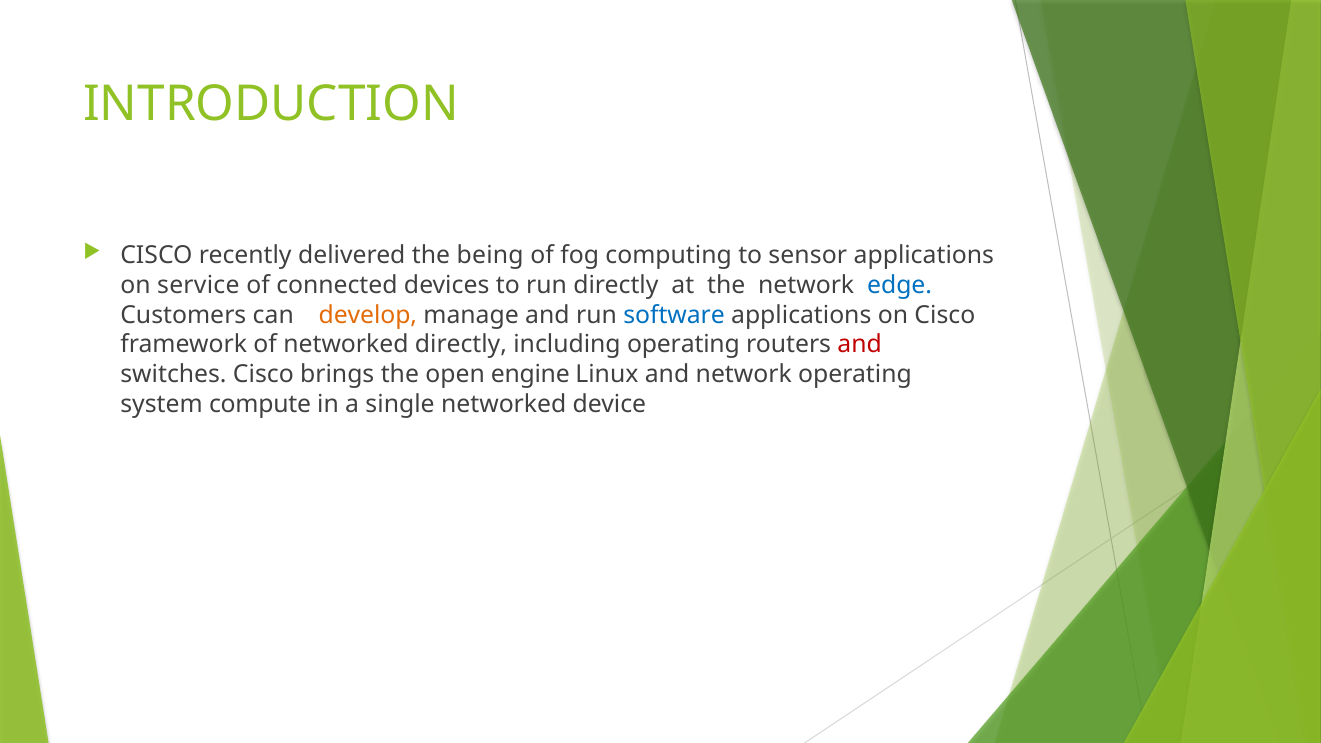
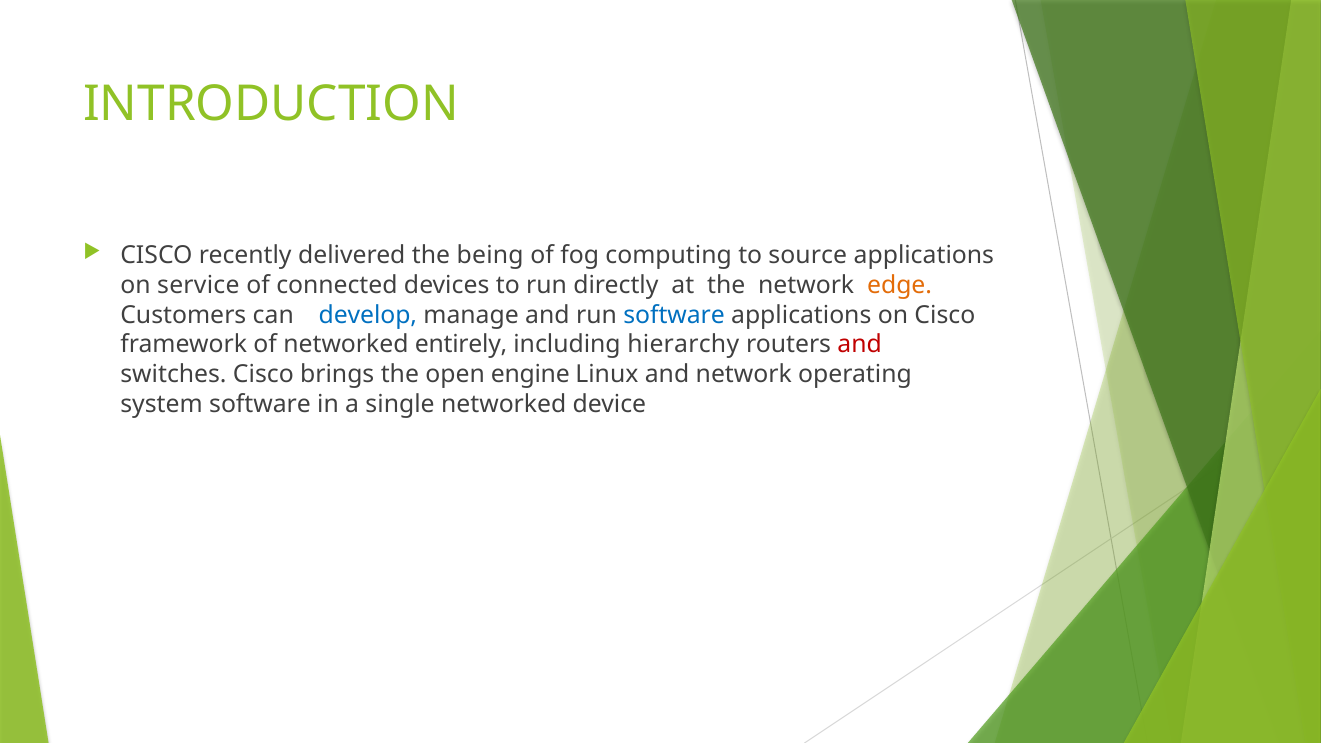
sensor: sensor -> source (808, 256)
edge colour: blue -> orange (900, 285)
develop colour: orange -> blue (368, 315)
networked directly: directly -> entirely (461, 345)
including operating: operating -> hierarchy (683, 345)
system compute: compute -> software (260, 404)
